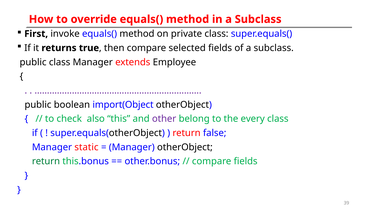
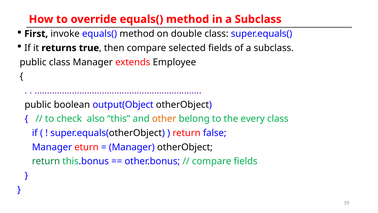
private: private -> double (186, 34)
import(Object: import(Object -> output(Object (123, 104)
other colour: purple -> orange (164, 119)
static: static -> eturn (87, 147)
